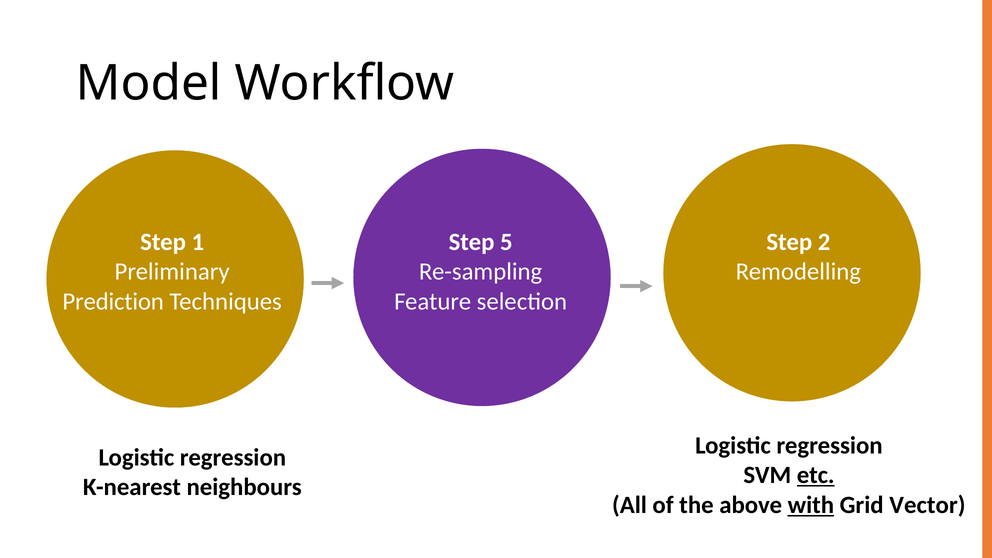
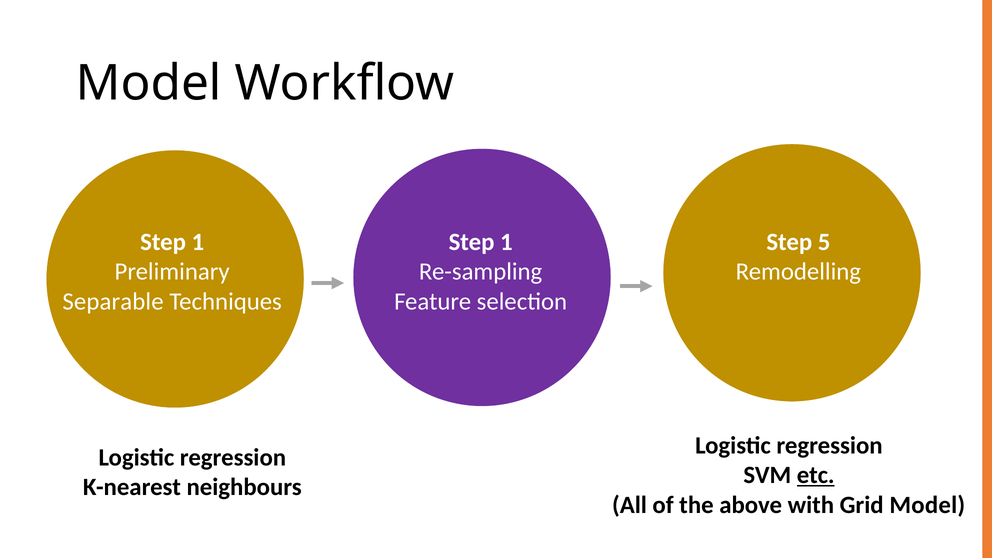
5: 5 -> 1 (506, 242)
2: 2 -> 5 (824, 242)
Prediction: Prediction -> Separable (113, 301)
with underline: present -> none (811, 505)
Grid Vector: Vector -> Model (927, 505)
